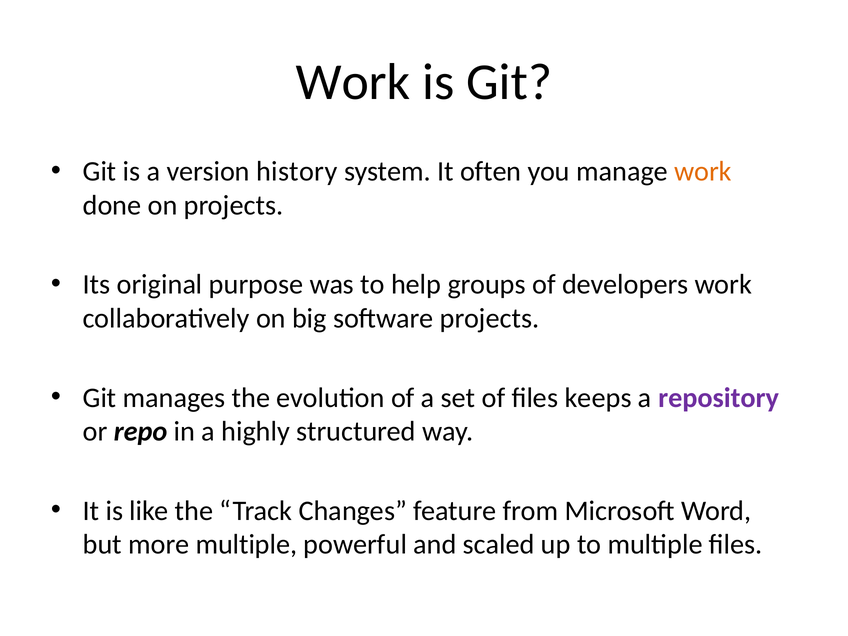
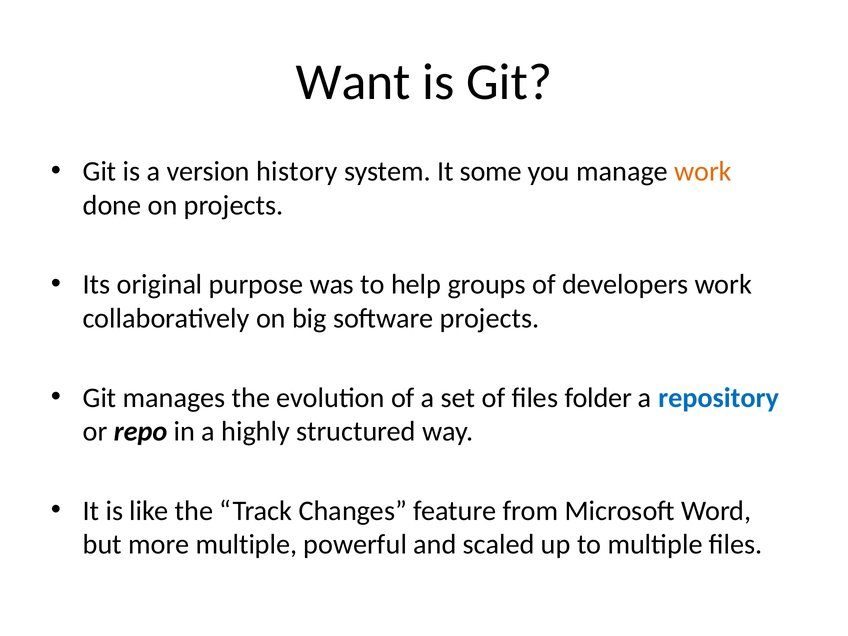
Work: Work -> Want (353, 82)
often: often -> some (491, 172)
keeps: keeps -> folder (598, 398)
repository colour: purple -> blue (719, 398)
